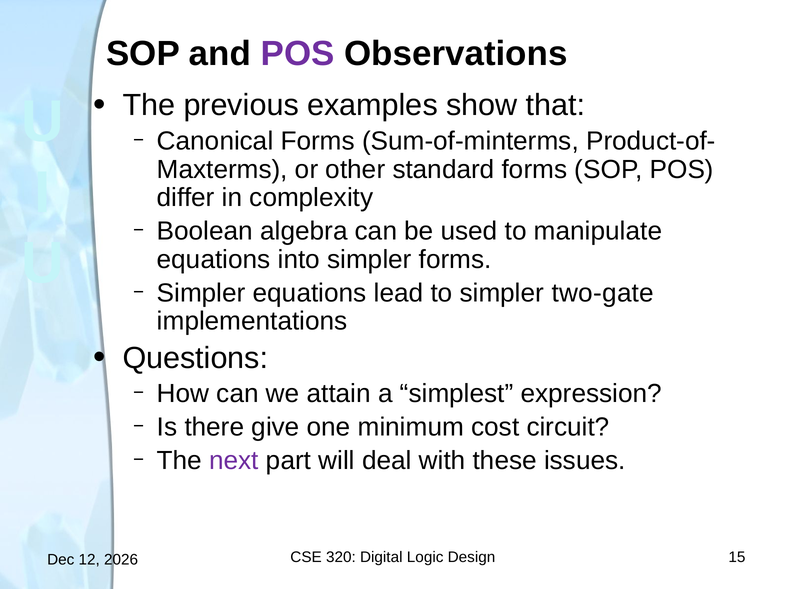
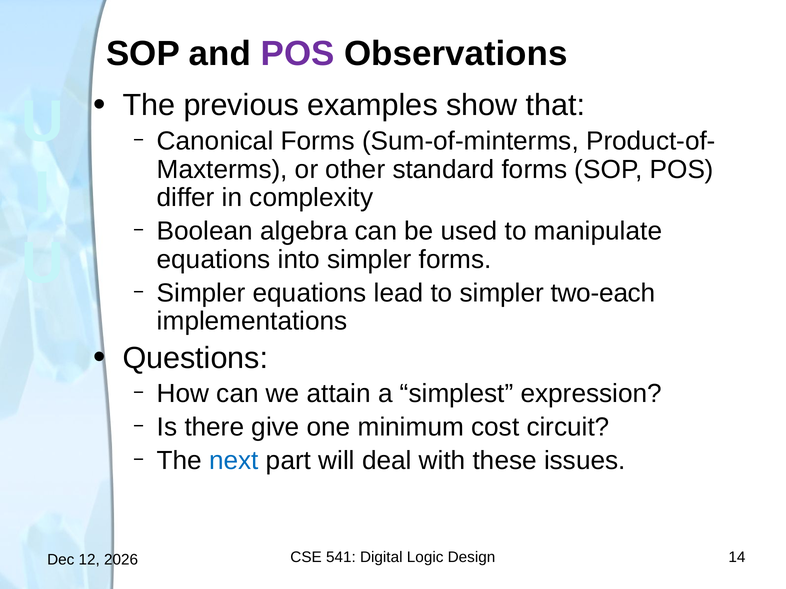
two-gate: two-gate -> two-each (603, 293)
next colour: purple -> blue (234, 461)
320: 320 -> 541 (341, 558)
15: 15 -> 14 (737, 558)
